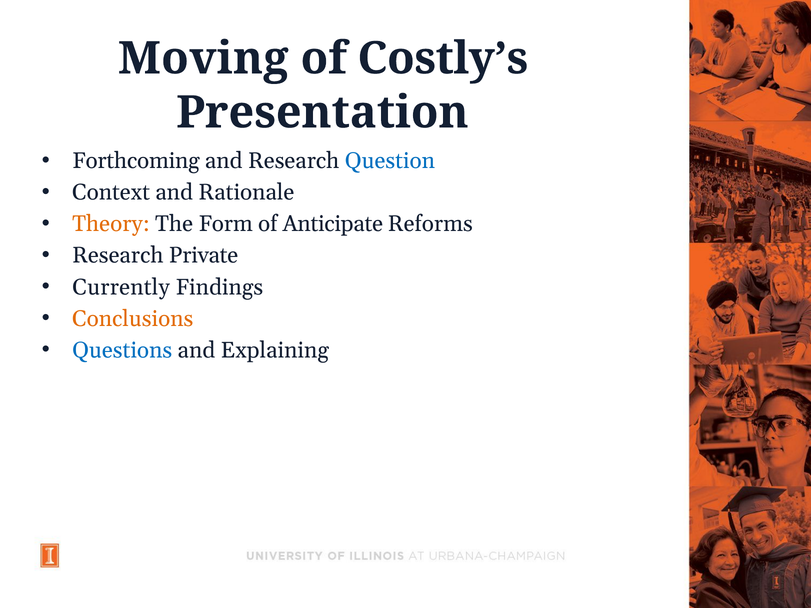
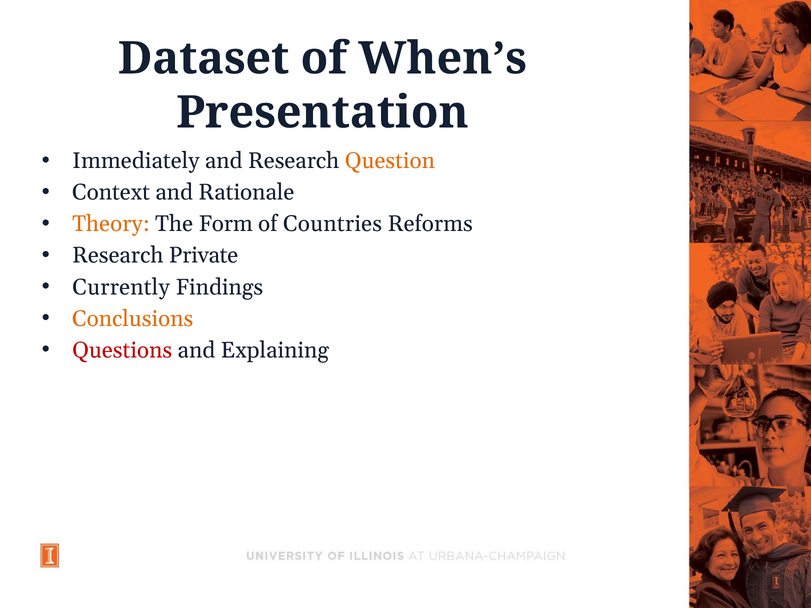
Moving: Moving -> Dataset (204, 59)
Costly’s: Costly’s -> When’s (443, 59)
Forthcoming: Forthcoming -> Immediately (136, 161)
Question colour: blue -> orange (390, 161)
Anticipate: Anticipate -> Countries (333, 224)
Questions colour: blue -> red (122, 350)
